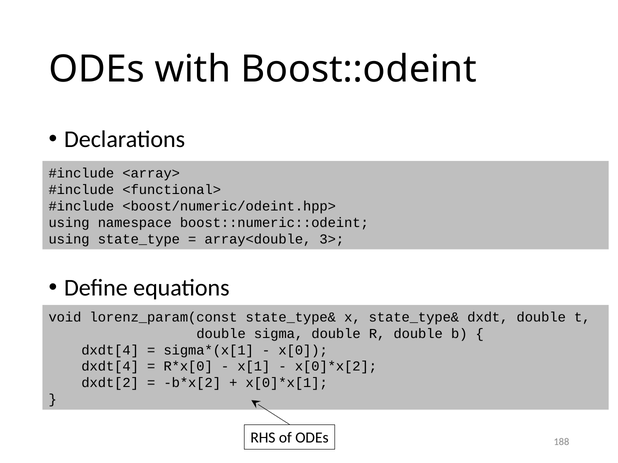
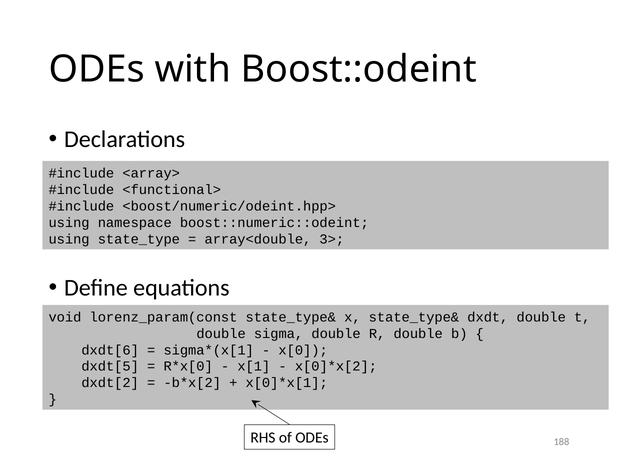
dxdt[4: dxdt[4 -> dxdt[6 (110, 350)
dxdt[4: dxdt[4 -> dxdt[5 (110, 367)
